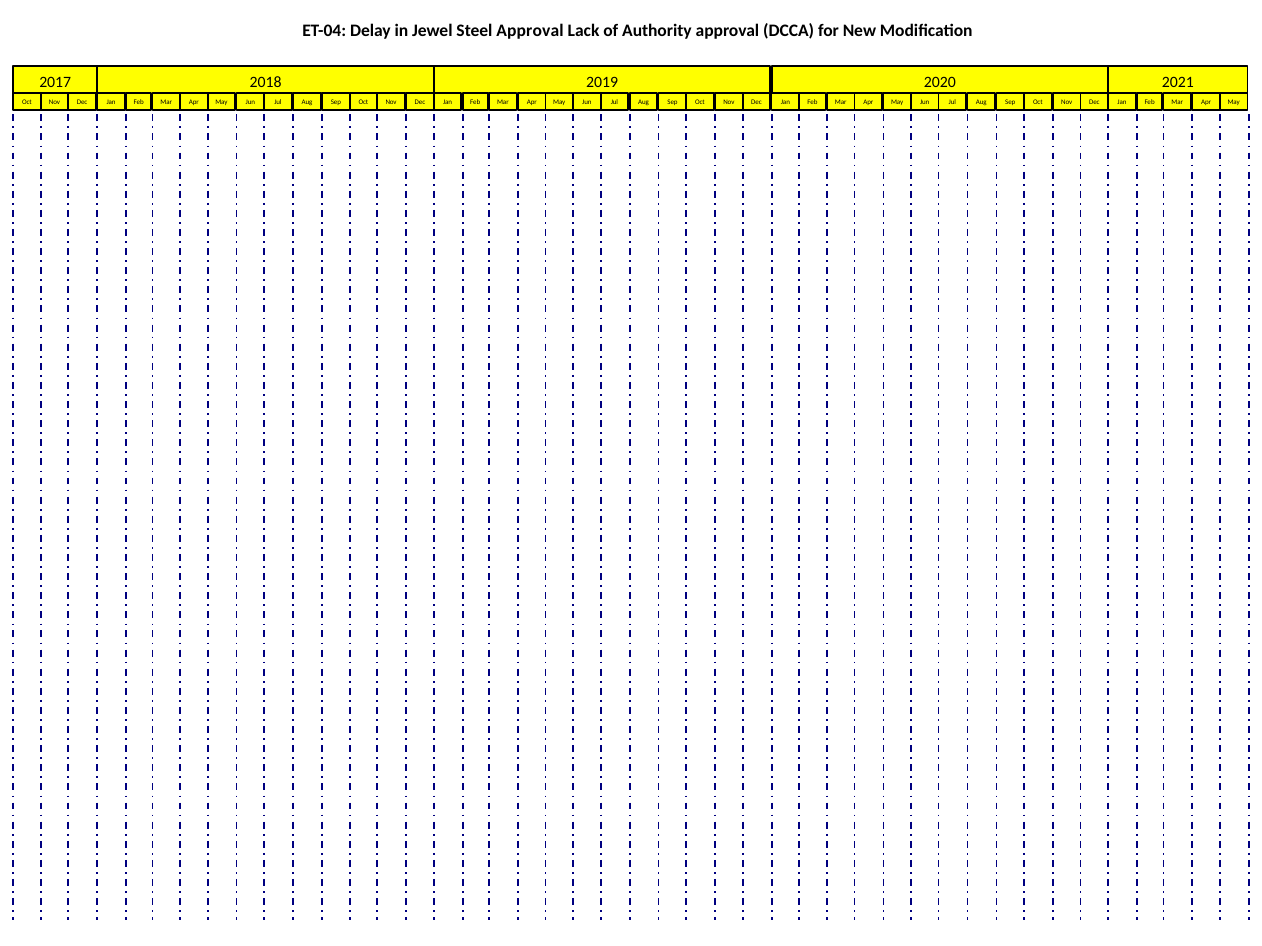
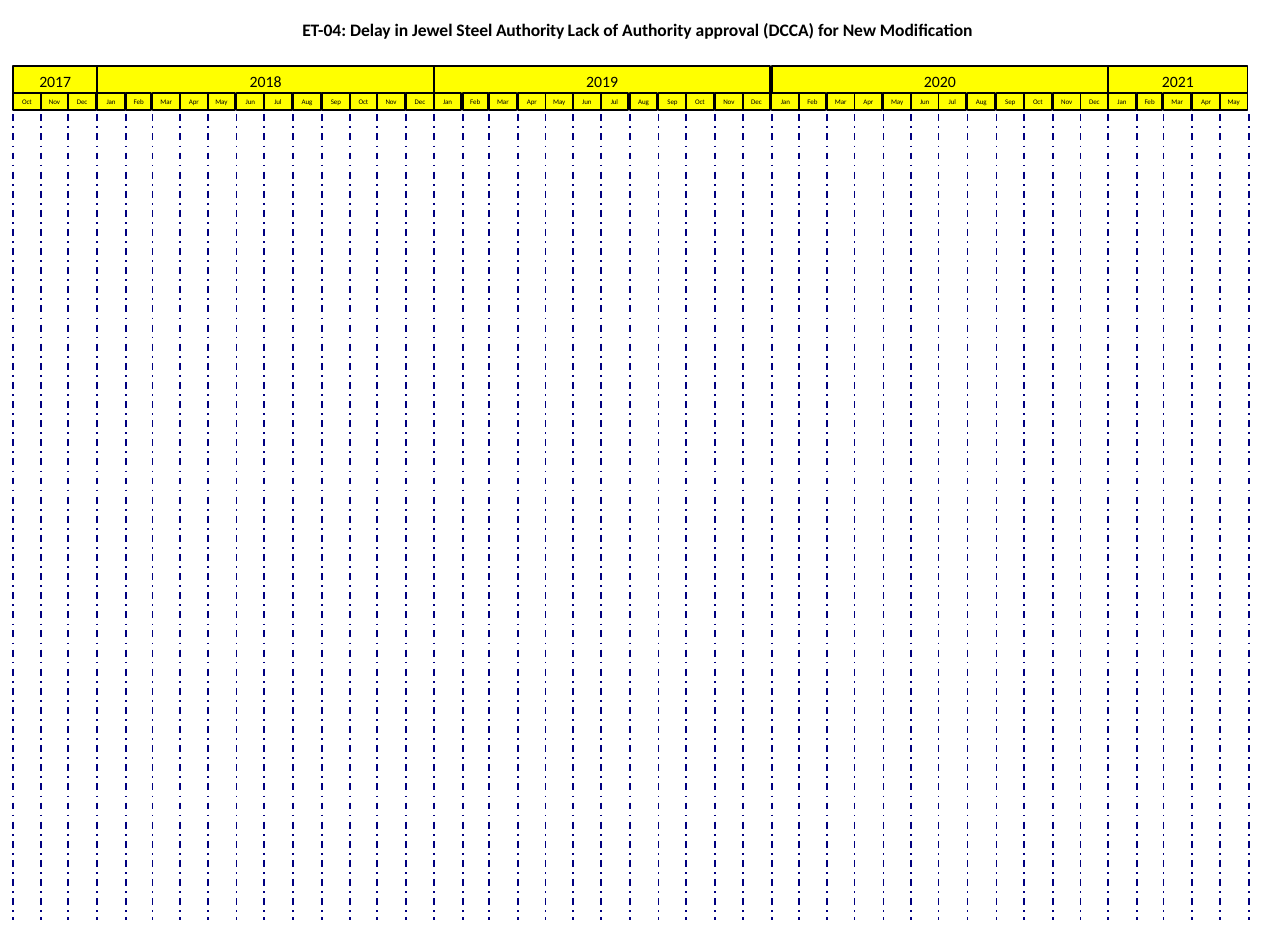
Steel Approval: Approval -> Authority (530, 31)
